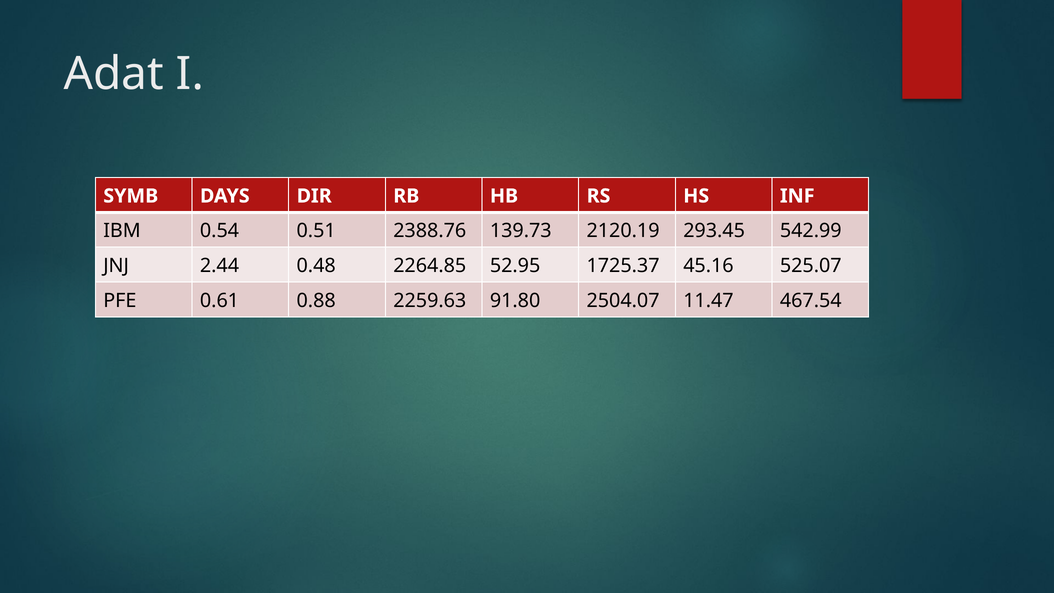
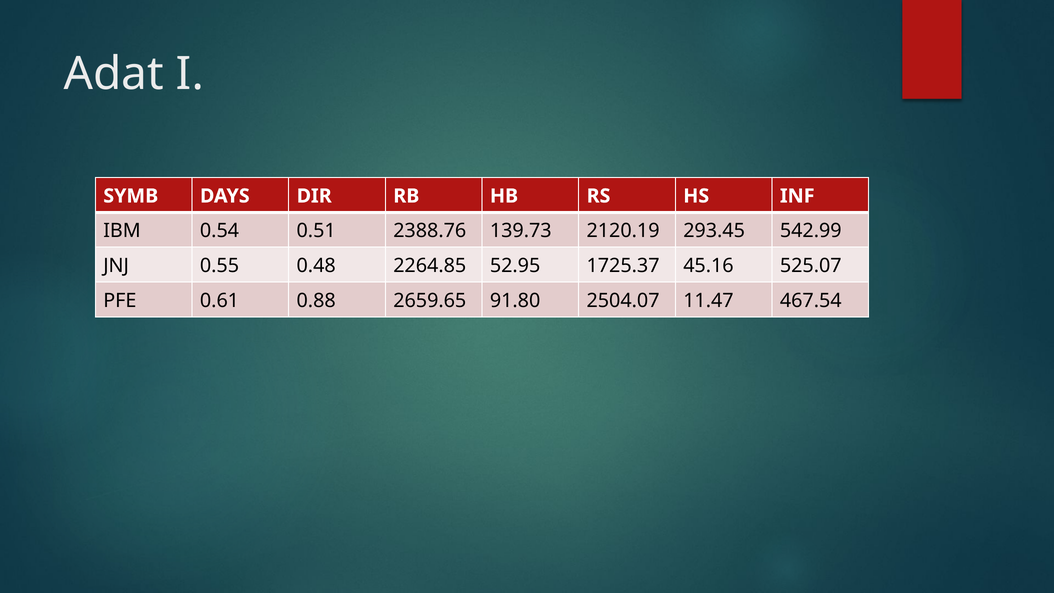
2.44: 2.44 -> 0.55 (220, 266)
2259.63: 2259.63 -> 2659.65 (430, 300)
